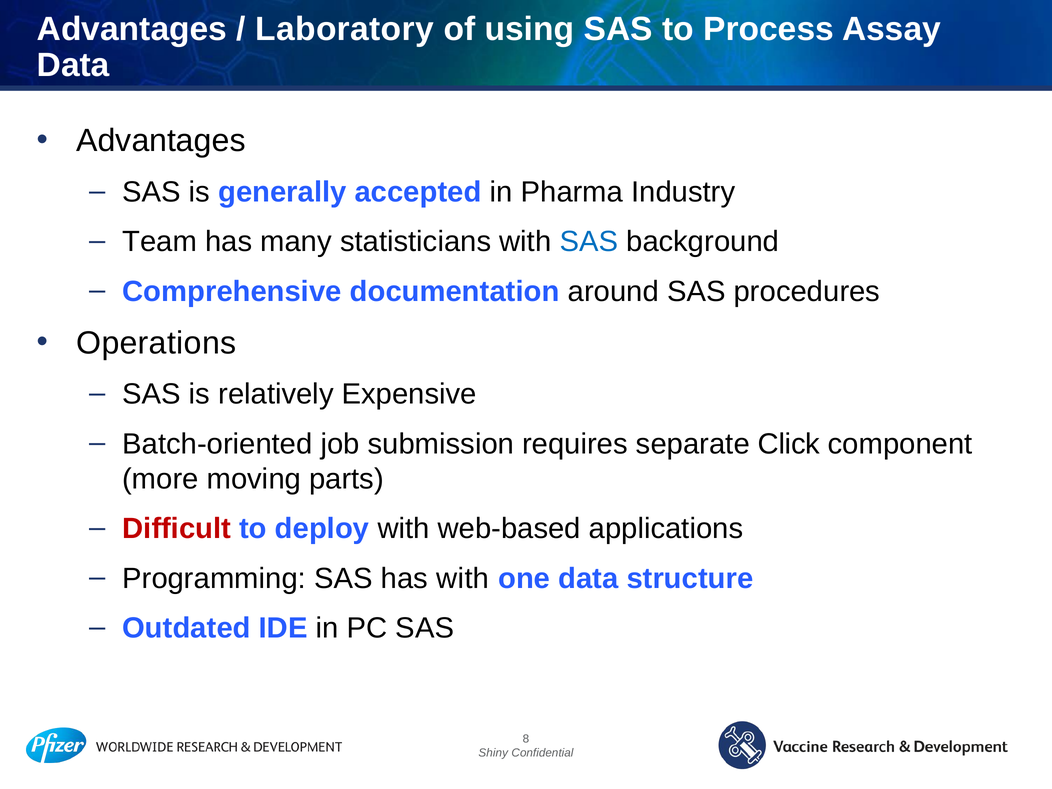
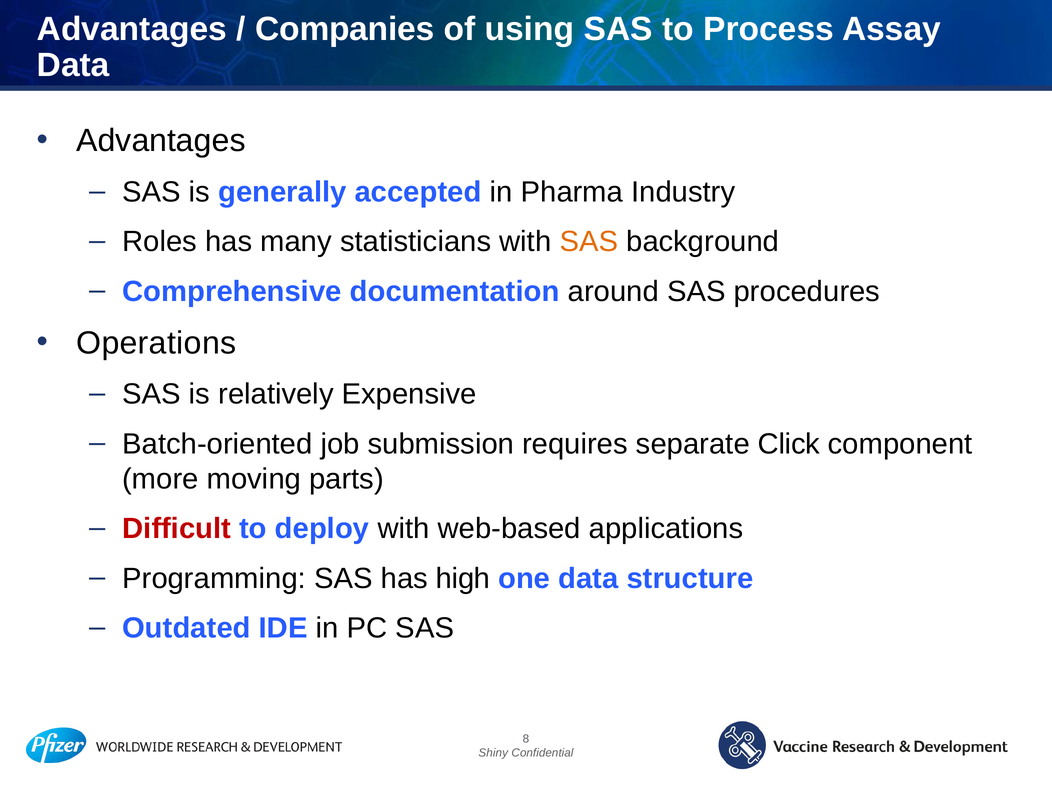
Laboratory: Laboratory -> Companies (345, 29)
Team: Team -> Roles (160, 242)
SAS colour: blue -> orange (589, 242)
has with: with -> high (463, 578)
